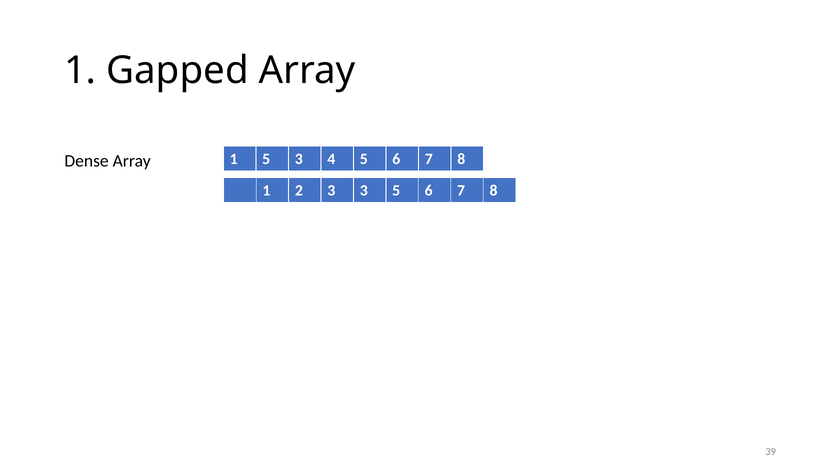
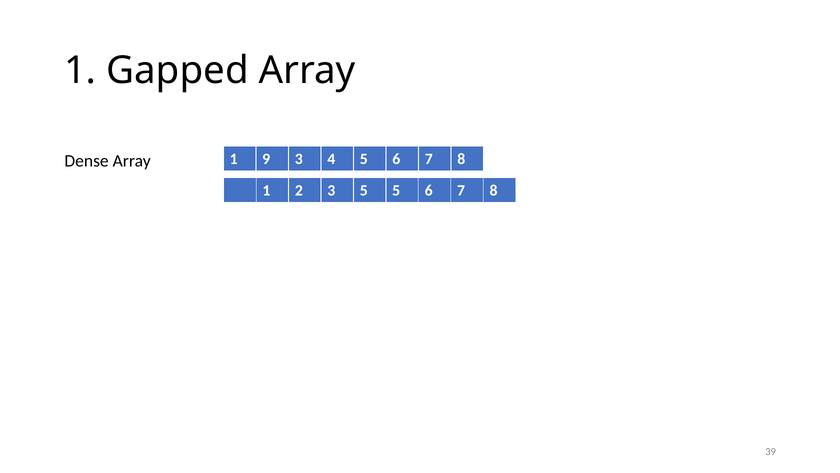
1 5: 5 -> 9 (266, 159)
3 3: 3 -> 5 (364, 191)
